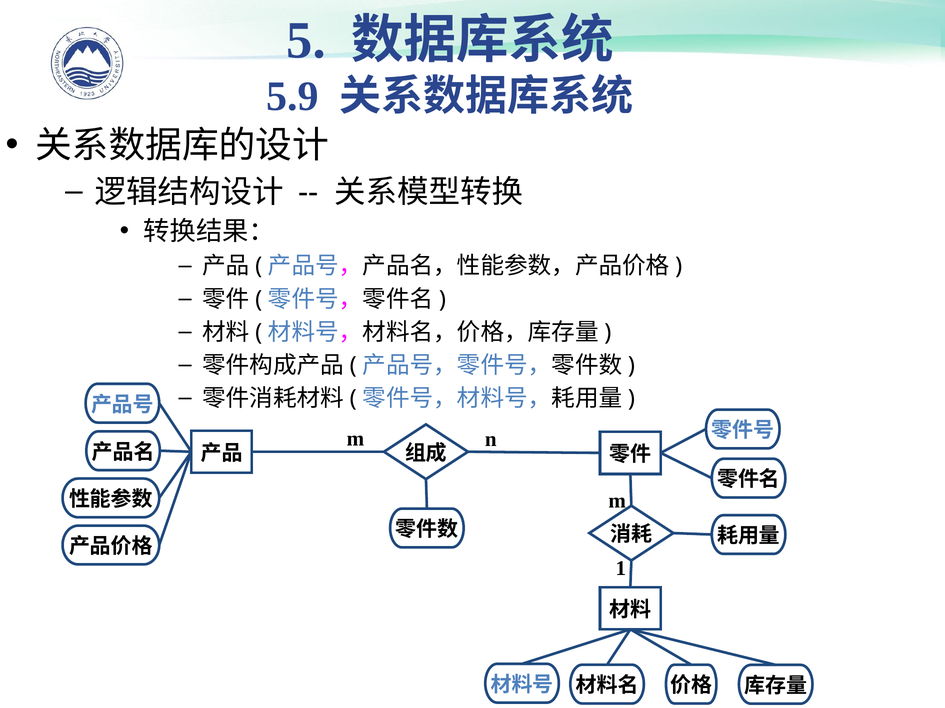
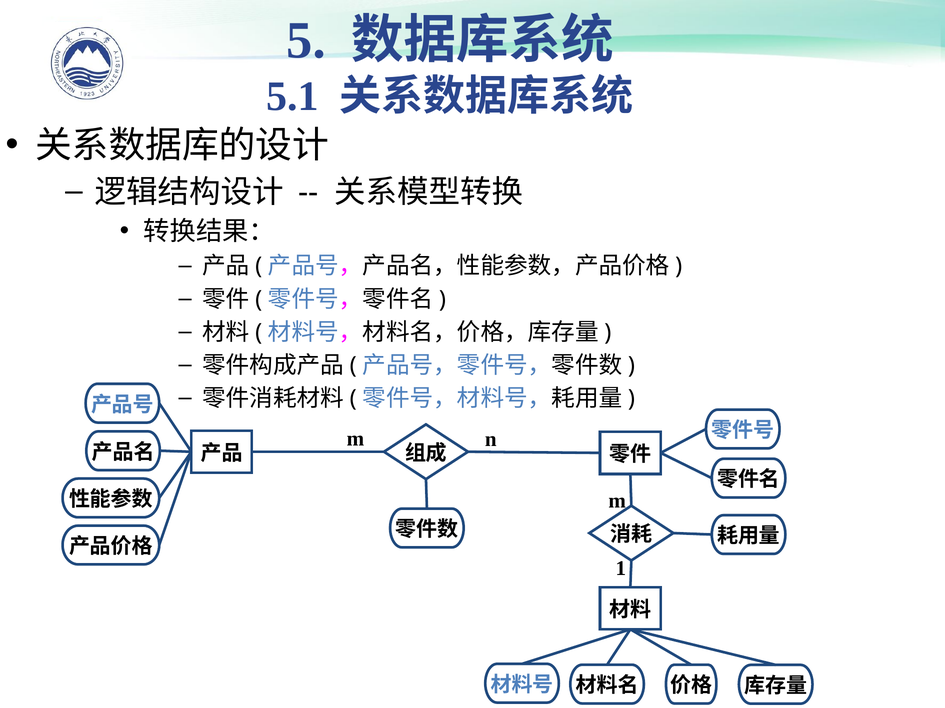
5.9: 5.9 -> 5.1 (293, 96)
